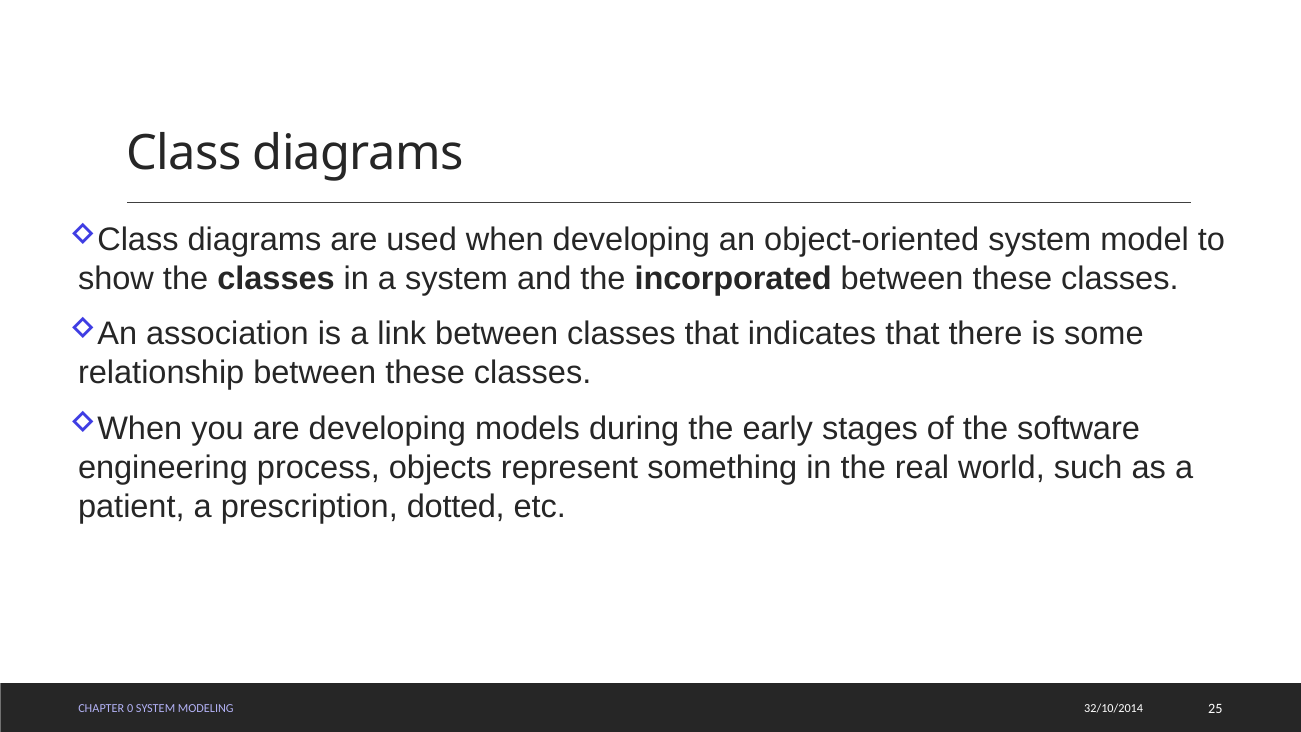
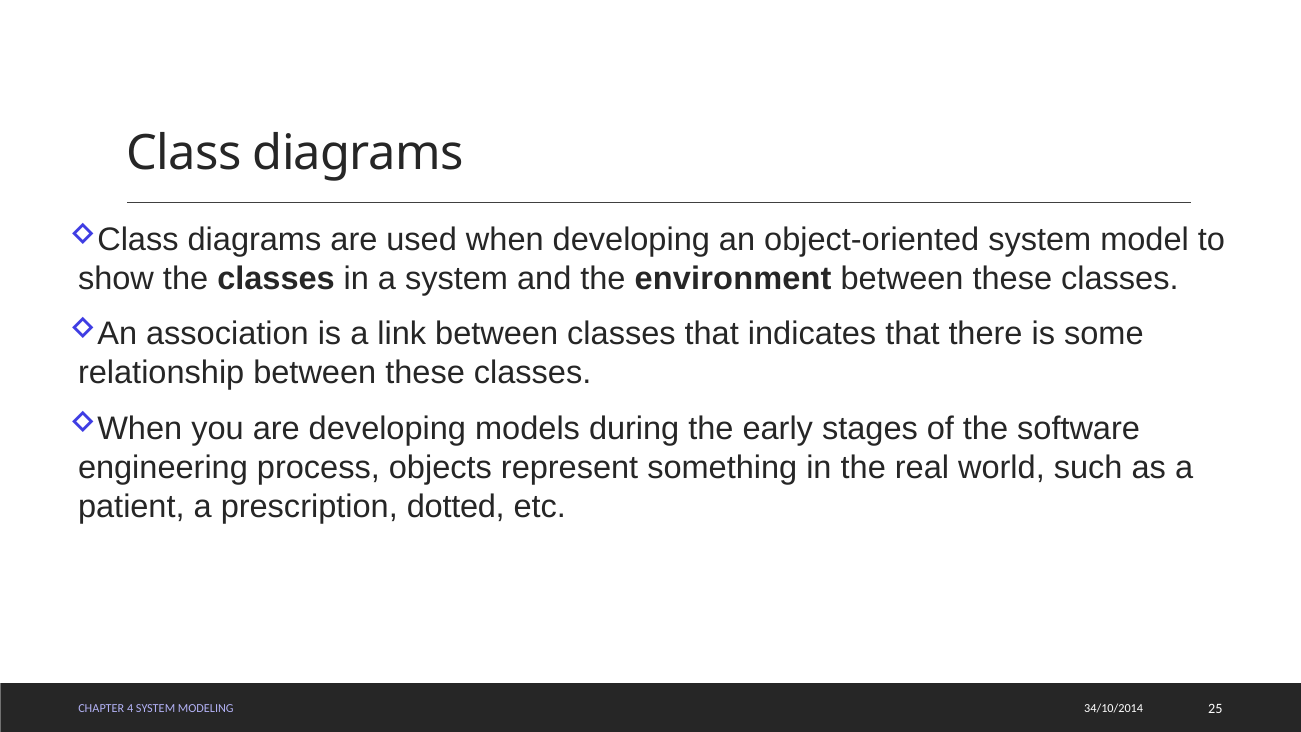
incorporated: incorporated -> environment (733, 279)
0: 0 -> 4 (130, 708)
32/10/2014: 32/10/2014 -> 34/10/2014 (1114, 708)
